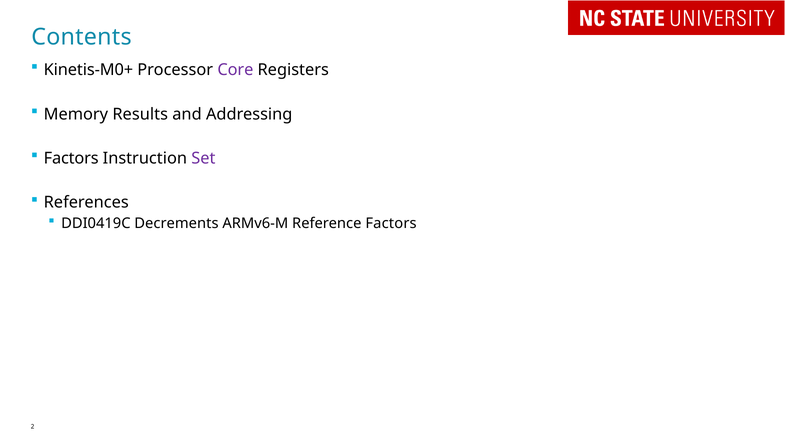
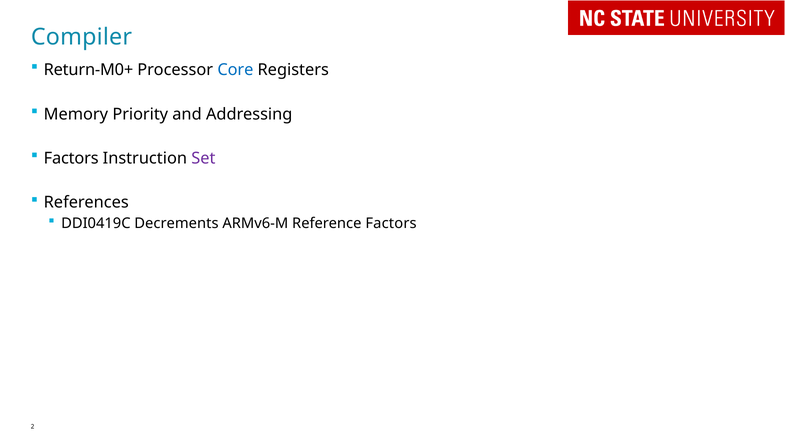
Contents: Contents -> Compiler (81, 37)
Kinetis-M0+: Kinetis-M0+ -> Return-M0+ (88, 70)
Core colour: purple -> blue (235, 70)
Results: Results -> Priority (140, 114)
